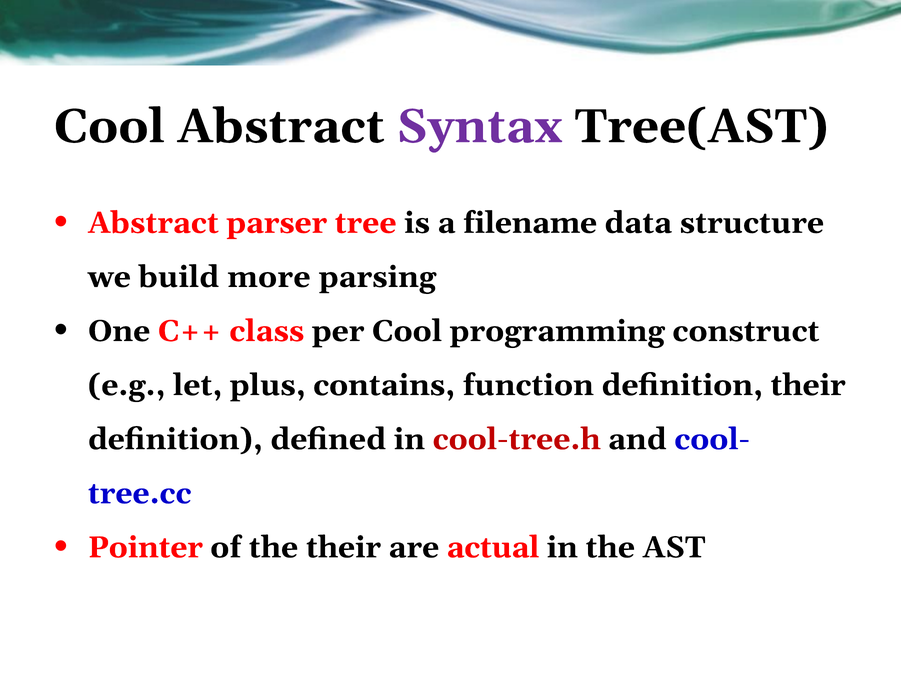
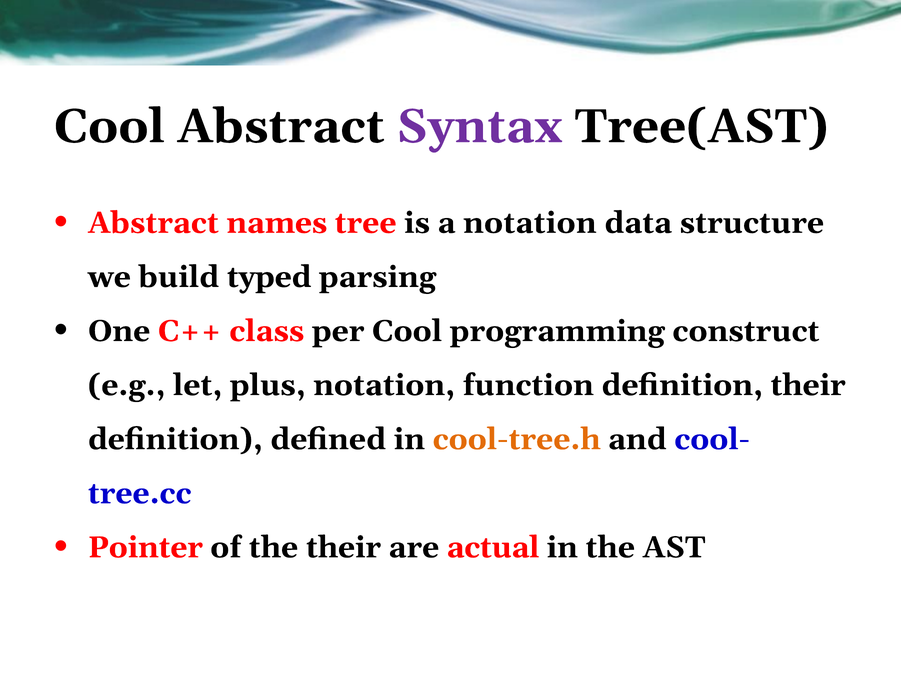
parser: parser -> names (277, 223)
a filename: filename -> notation (530, 223)
more: more -> typed (269, 277)
plus contains: contains -> notation (384, 385)
cool-tree.h colour: red -> orange (517, 439)
